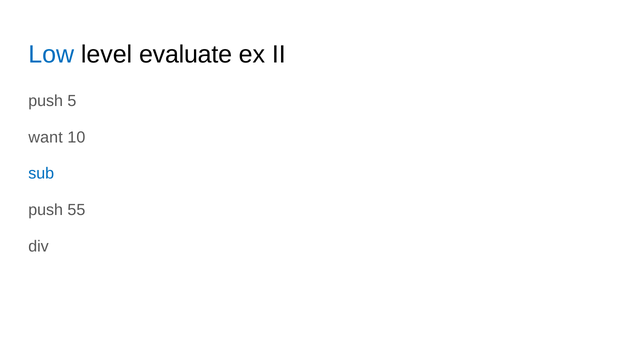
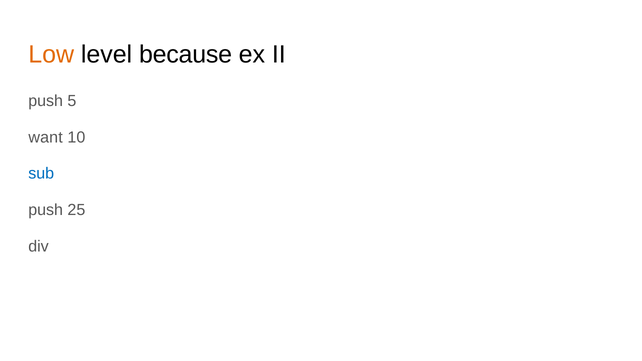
Low colour: blue -> orange (51, 54)
evaluate: evaluate -> because (186, 54)
55: 55 -> 25 (76, 210)
